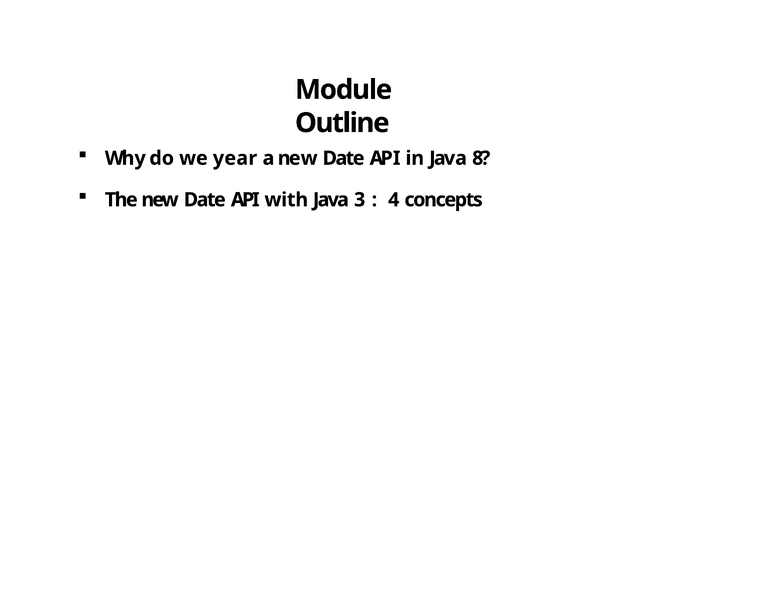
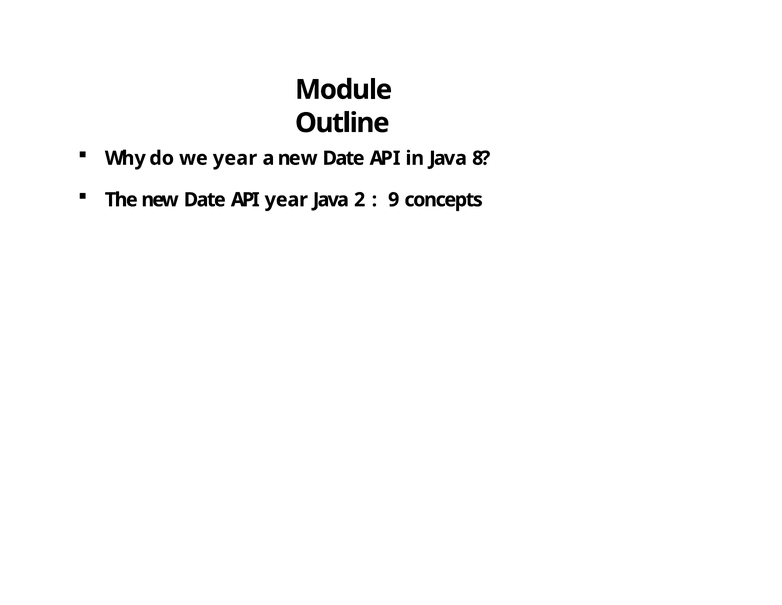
API with: with -> year (286, 200)
3: 3 -> 2 (360, 200)
4: 4 -> 9 (394, 200)
